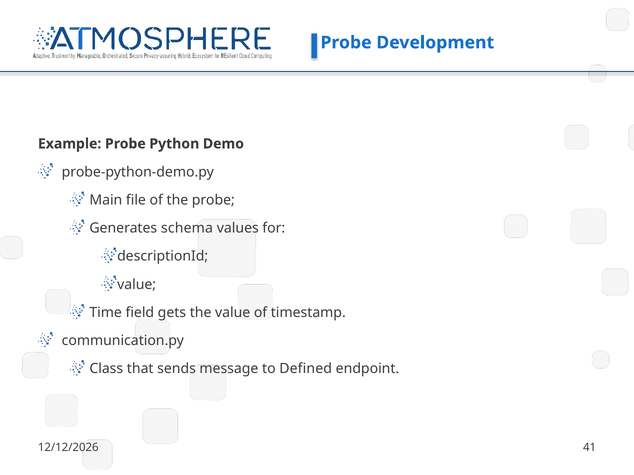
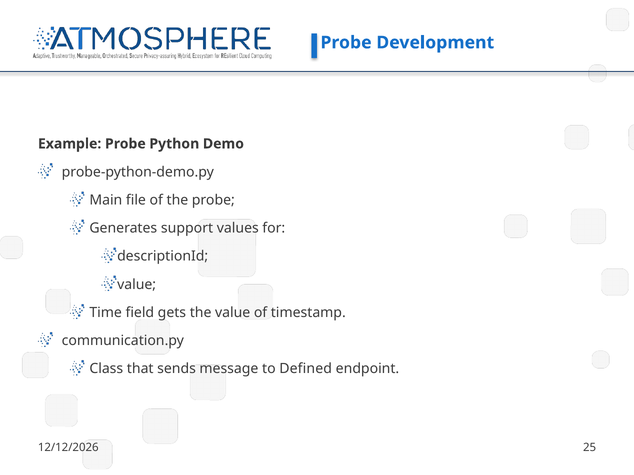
schema: schema -> support (187, 228)
41: 41 -> 25 (590, 448)
